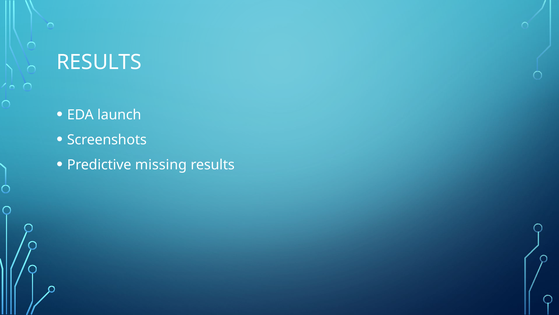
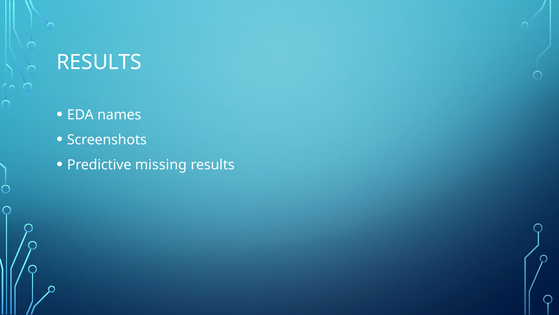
launch: launch -> names (119, 115)
